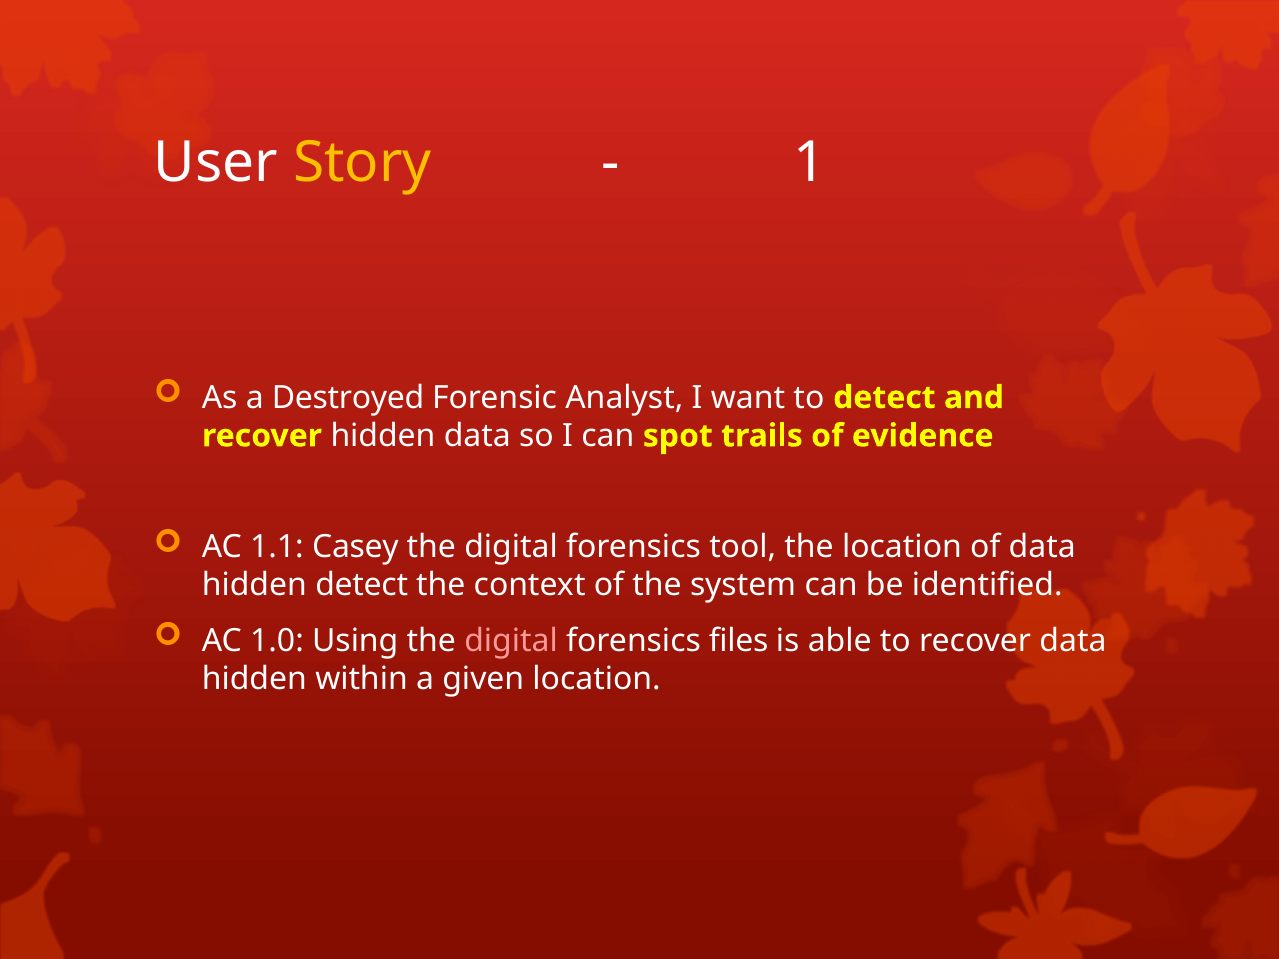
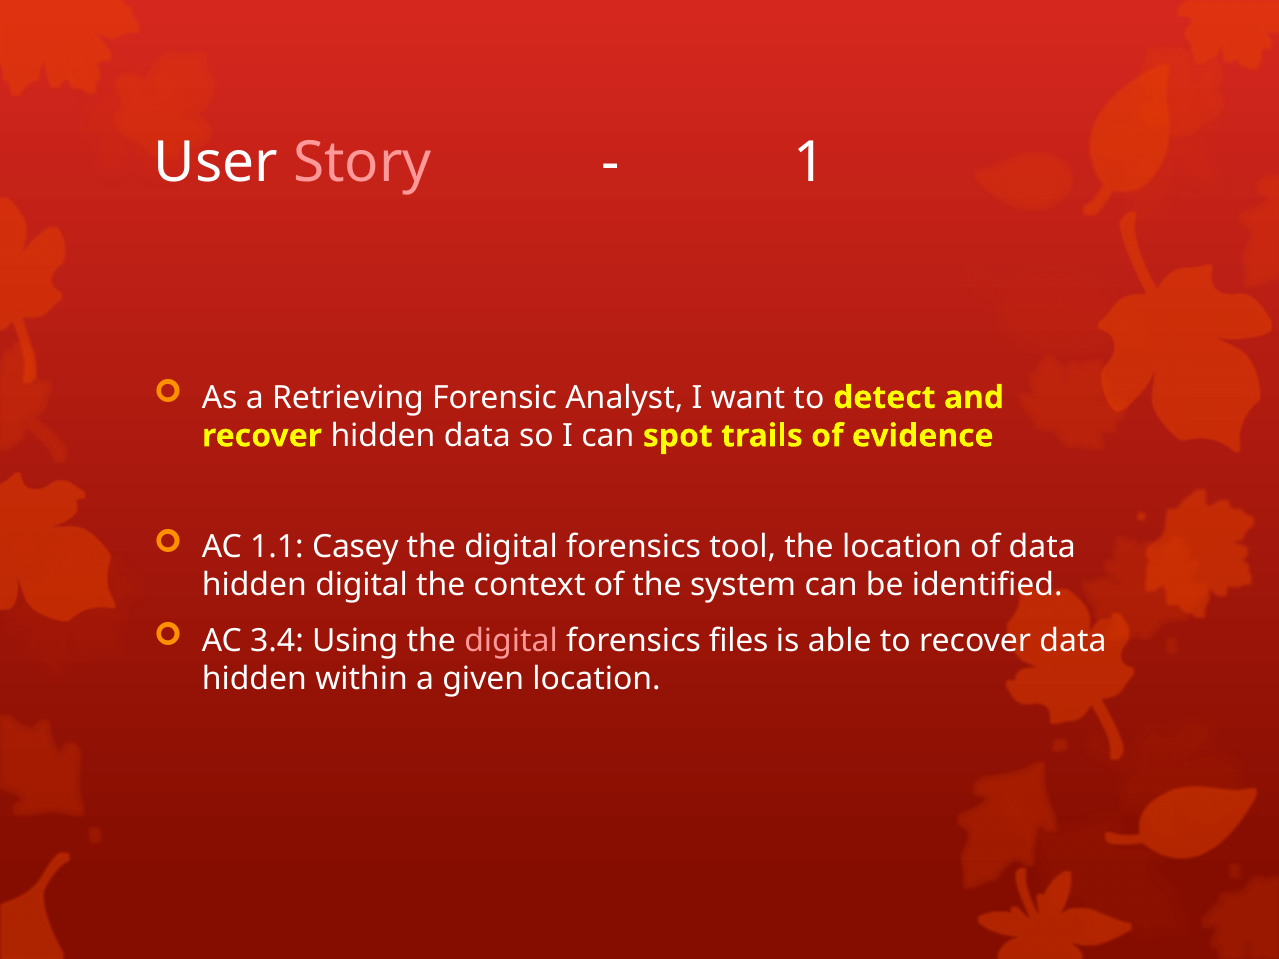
Story colour: yellow -> pink (362, 163)
Destroyed: Destroyed -> Retrieving (348, 398)
hidden detect: detect -> digital (362, 585)
1.0: 1.0 -> 3.4 (277, 641)
